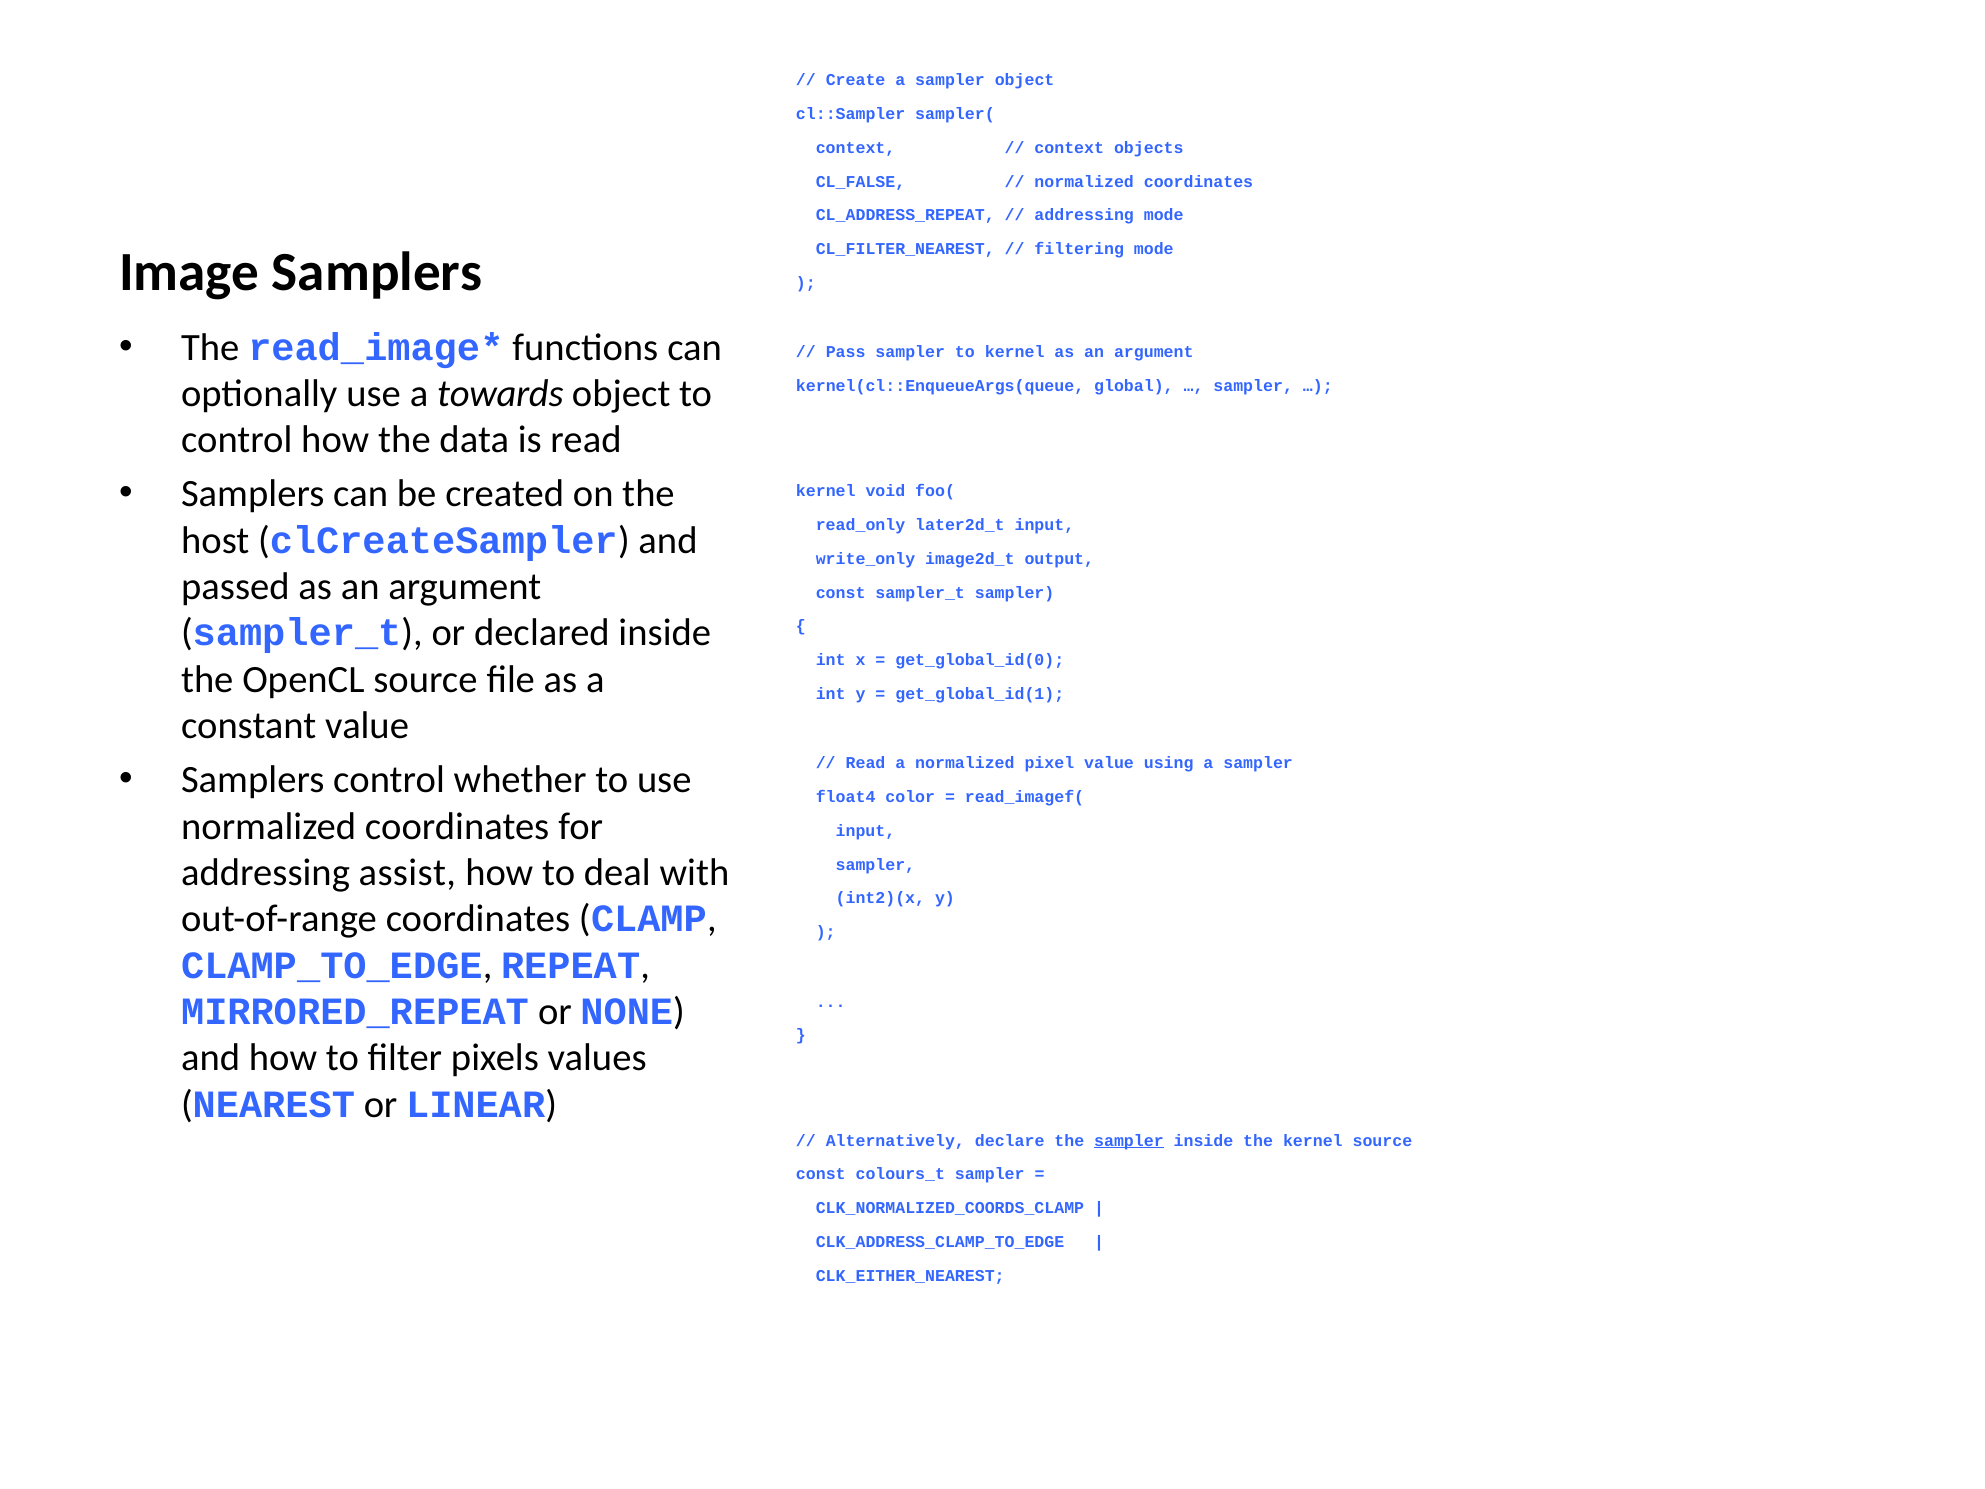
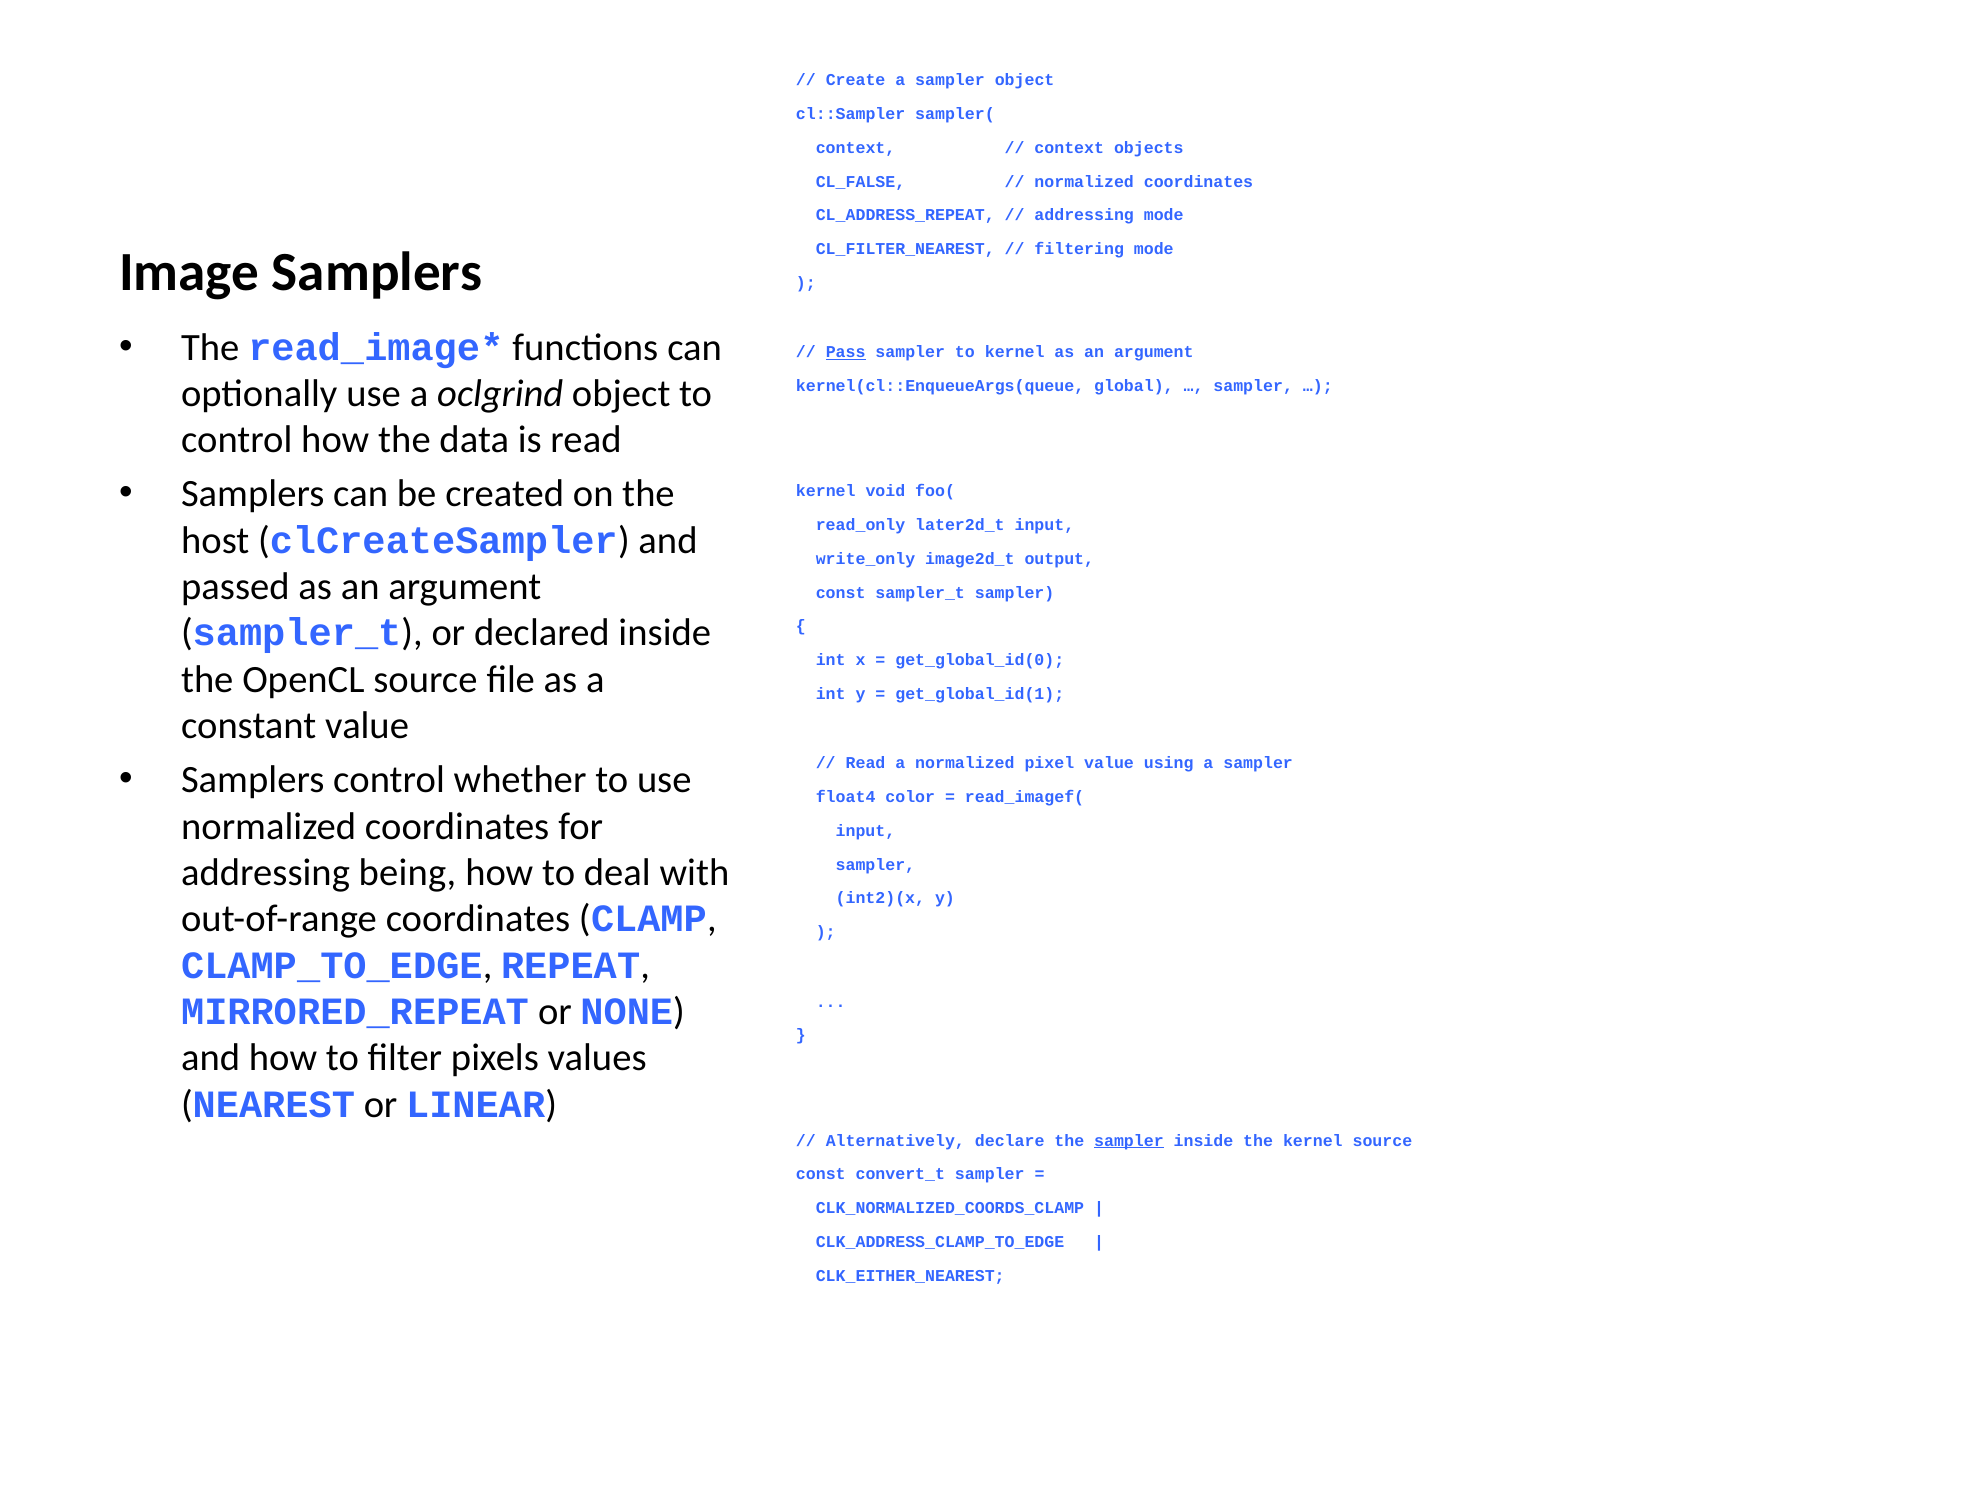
Pass underline: none -> present (846, 352)
towards: towards -> oclgrind (500, 394)
assist: assist -> being (407, 873)
colours_t: colours_t -> convert_t (900, 1174)
